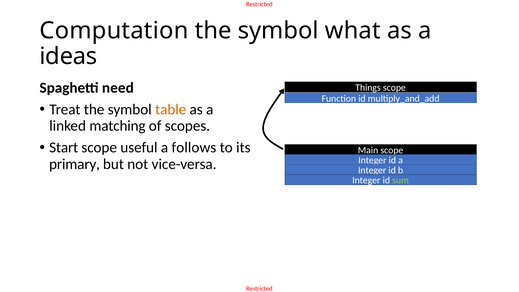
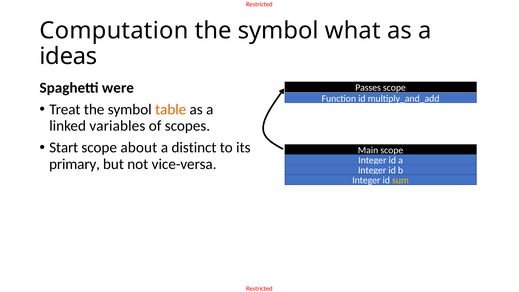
need: need -> were (118, 88)
Things: Things -> Passes (368, 88)
matching: matching -> variables (117, 126)
useful: useful -> about (139, 148)
follows: follows -> distinct (194, 148)
sum colour: light green -> yellow (400, 180)
